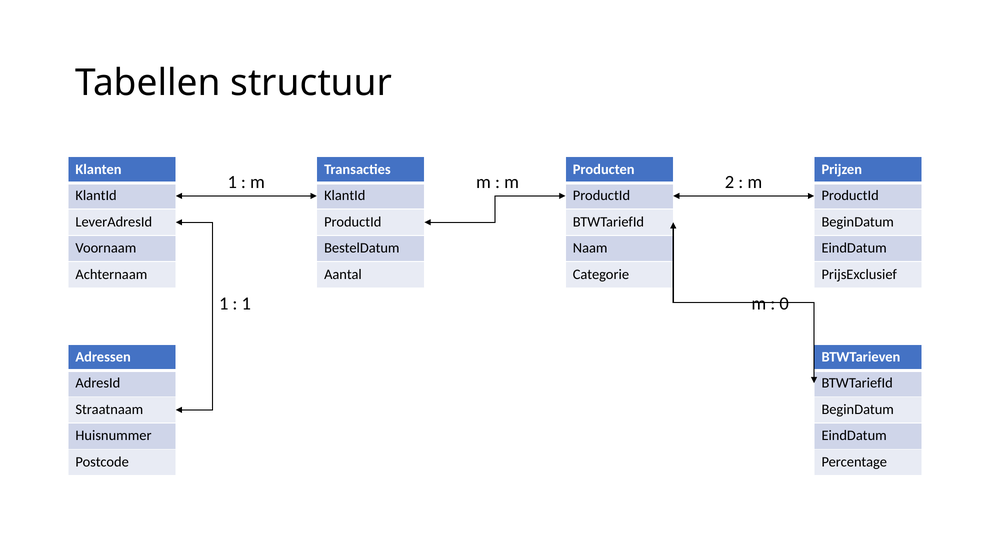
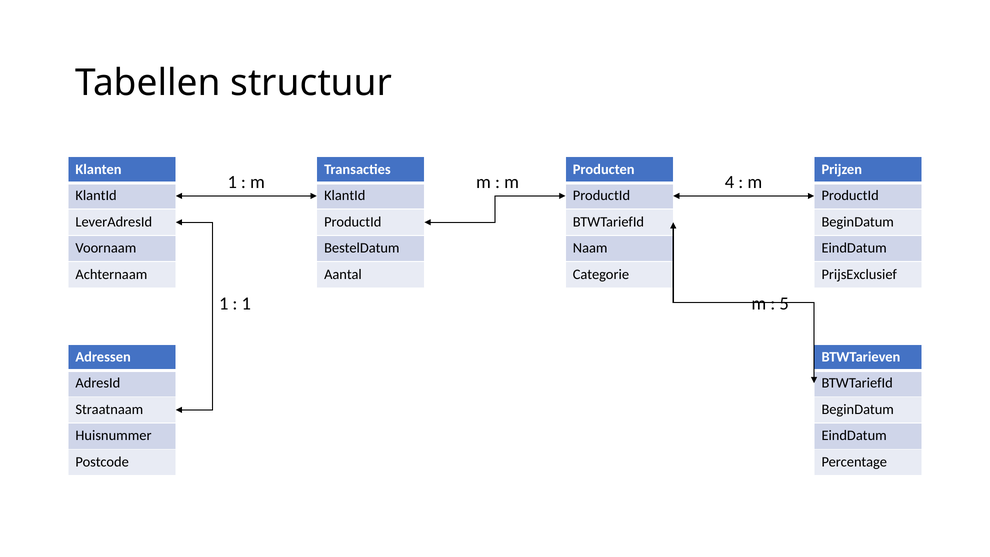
2: 2 -> 4 (730, 182)
0: 0 -> 5 (784, 304)
